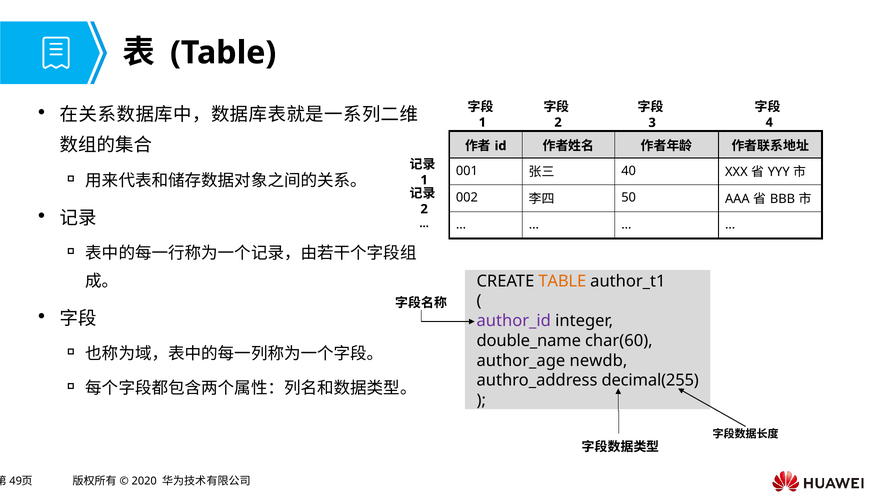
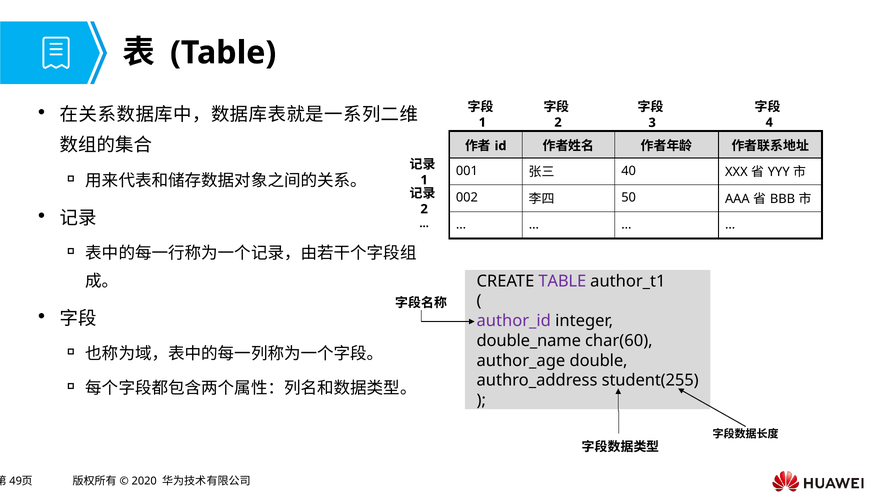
TABLE colour: orange -> purple (562, 281)
newdb: newdb -> double (599, 360)
decimal(255: decimal(255 -> student(255 (650, 380)
